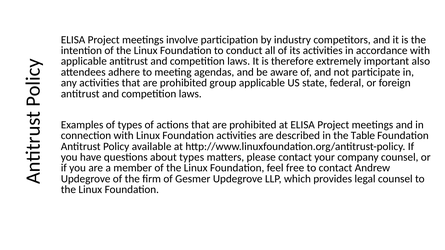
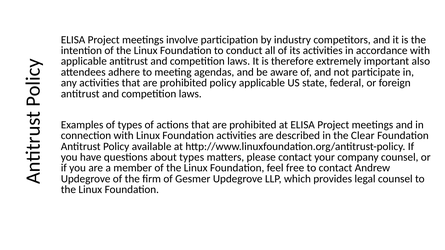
prohibited group: group -> policy (223, 83)
Table: Table -> Clear (363, 136)
